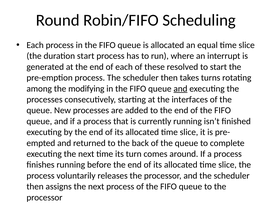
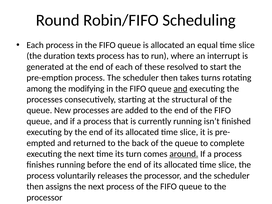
duration start: start -> texts (86, 56)
interfaces: interfaces -> structural (190, 100)
around underline: none -> present (184, 154)
